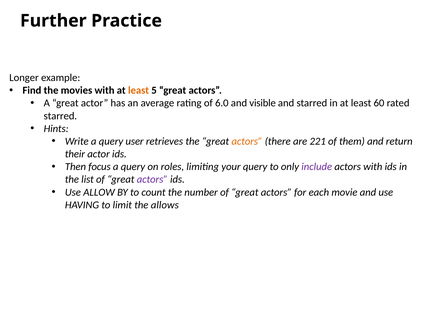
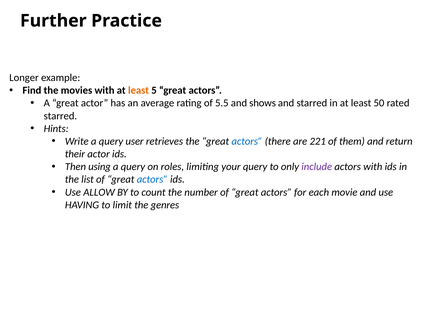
6.0: 6.0 -> 5.5 (222, 103)
visible: visible -> shows (263, 103)
60: 60 -> 50 (379, 103)
actors colour: orange -> blue (247, 141)
focus: focus -> using (100, 167)
actors colour: purple -> blue (152, 179)
allows: allows -> genres (165, 205)
